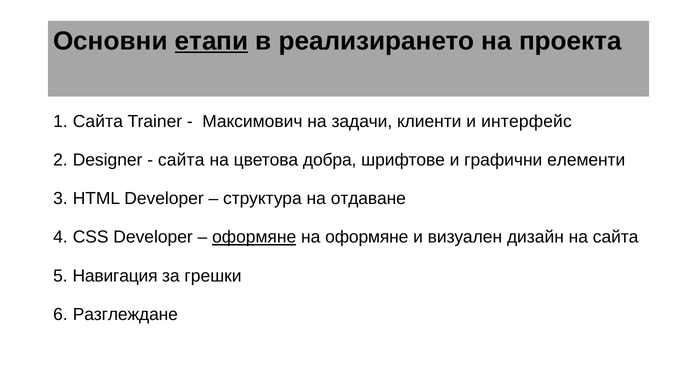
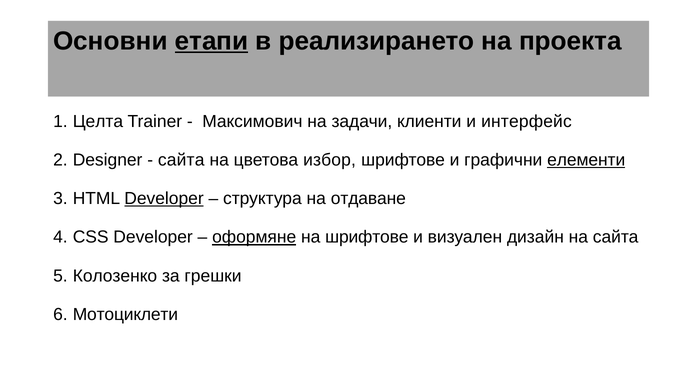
Сайта: Сайта -> Целта (98, 121)
добра: добра -> избор (330, 160)
елементи underline: none -> present (586, 160)
Developer underline: none -> present (164, 199)
на оформяне: оформяне -> шрифтове (367, 237)
Навигация: Навигация -> Колозенко (115, 276)
Разглеждане: Разглеждане -> Мотоциклети (125, 315)
